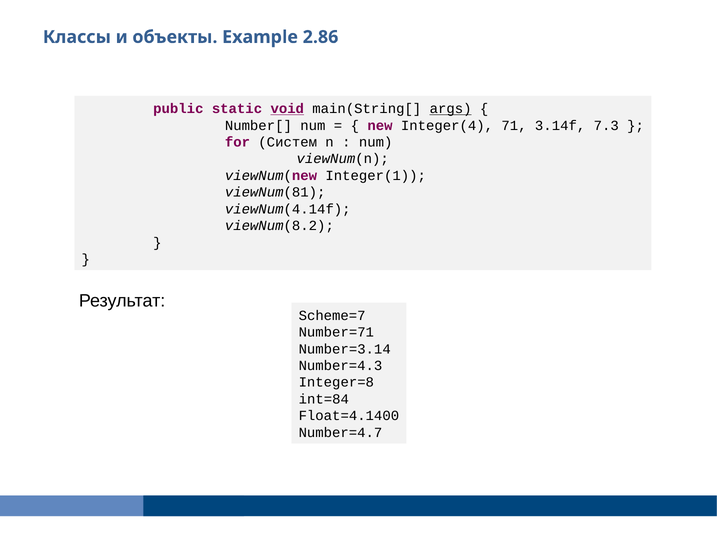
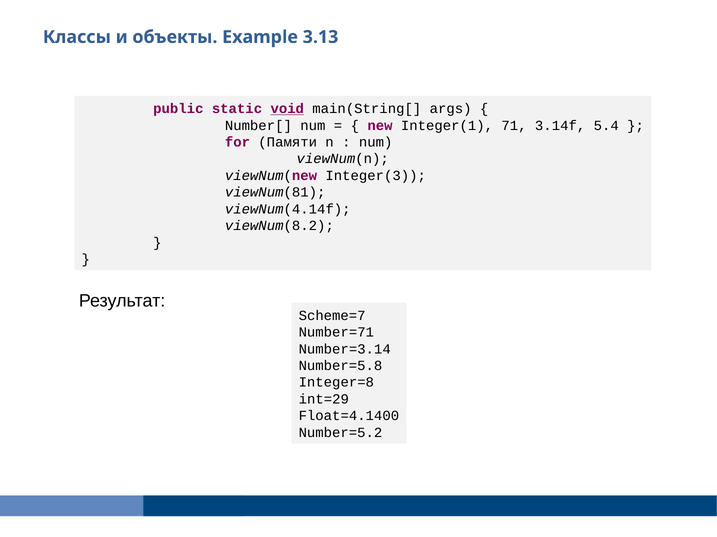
2.86: 2.86 -> 3.13 (321, 37)
args underline: present -> none (451, 109)
Integer(4: Integer(4 -> Integer(1 (447, 126)
7.3: 7.3 -> 5.4 (606, 126)
Систем: Систем -> Памяти (288, 142)
Integer(1: Integer(1 -> Integer(3 (376, 176)
Number=4.3: Number=4.3 -> Number=5.8 (340, 366)
int=84: int=84 -> int=29 (324, 400)
Number=4.7: Number=4.7 -> Number=5.2 (340, 433)
